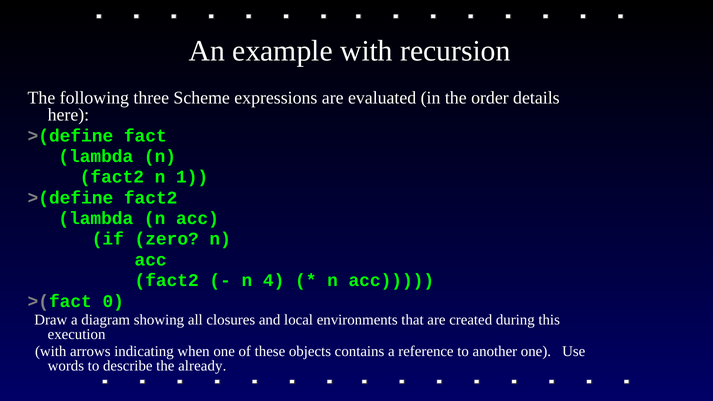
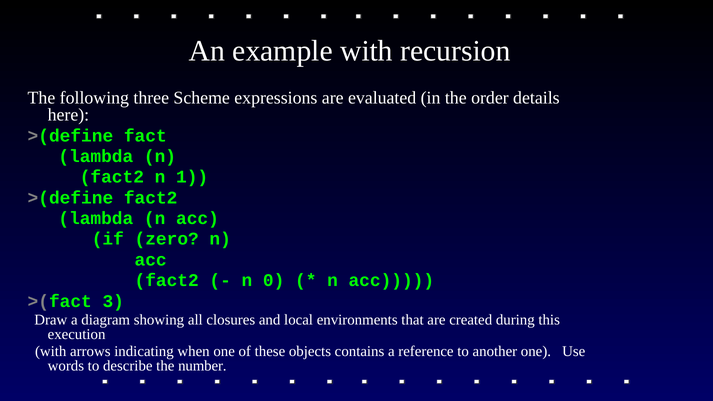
4: 4 -> 0 (274, 280)
0: 0 -> 3 (113, 301)
already: already -> number (202, 366)
